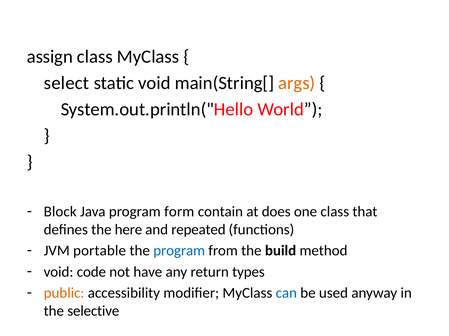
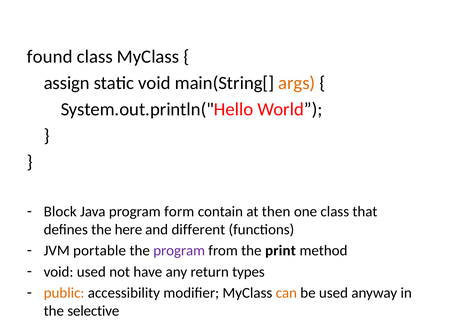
assign: assign -> found (50, 57)
select: select -> assign (67, 83)
does: does -> then (276, 212)
repeated: repeated -> different (198, 230)
program colour: blue -> purple (179, 251)
build: build -> print (281, 251)
void code: code -> used (91, 272)
can colour: blue -> orange (286, 294)
